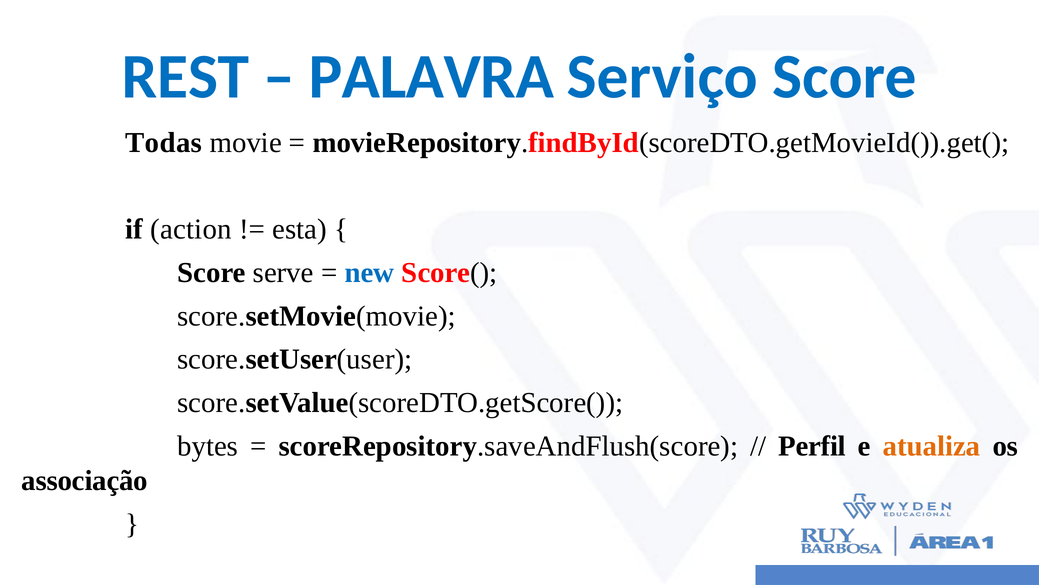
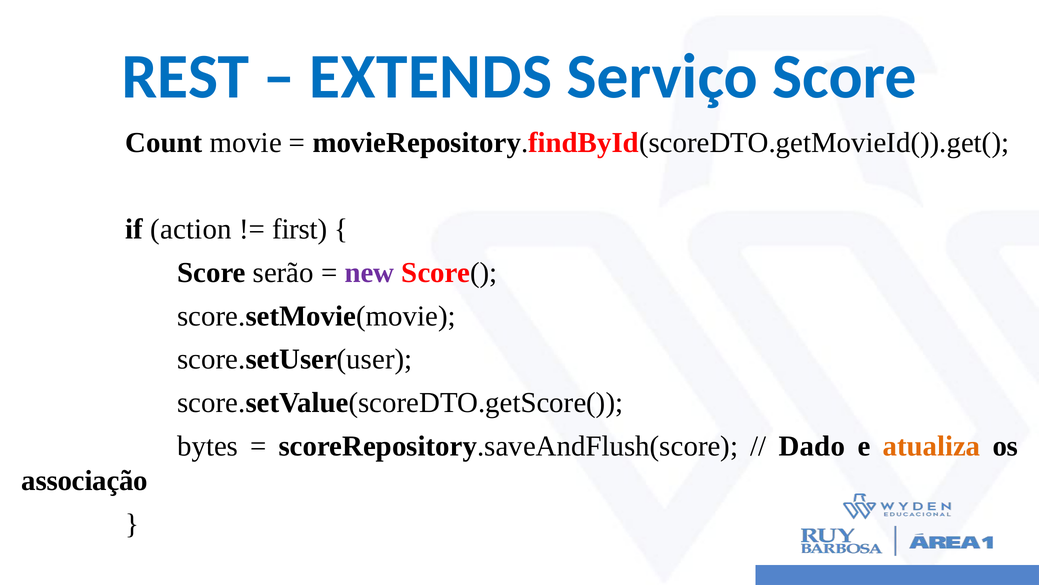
PALAVRA: PALAVRA -> EXTENDS (431, 77)
Todas: Todas -> Count (164, 142)
esta: esta -> first (300, 229)
serve: serve -> serão (283, 272)
new colour: blue -> purple (369, 272)
Perfil: Perfil -> Dado (812, 446)
